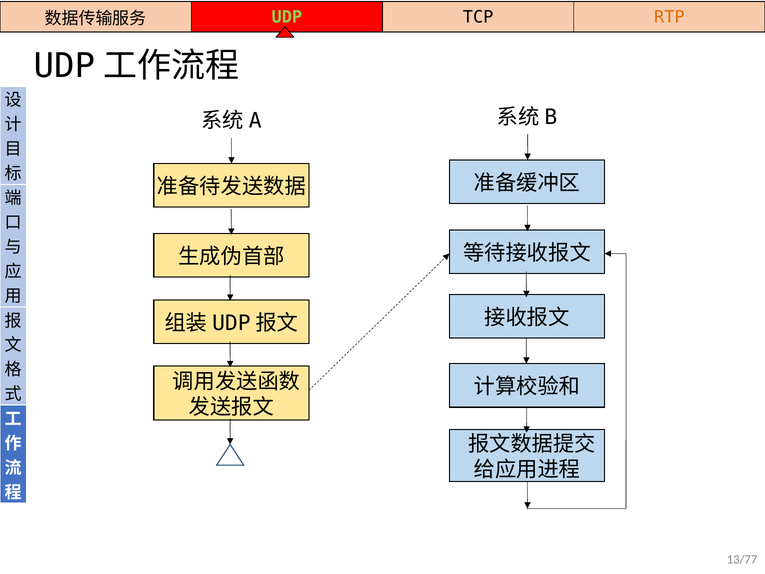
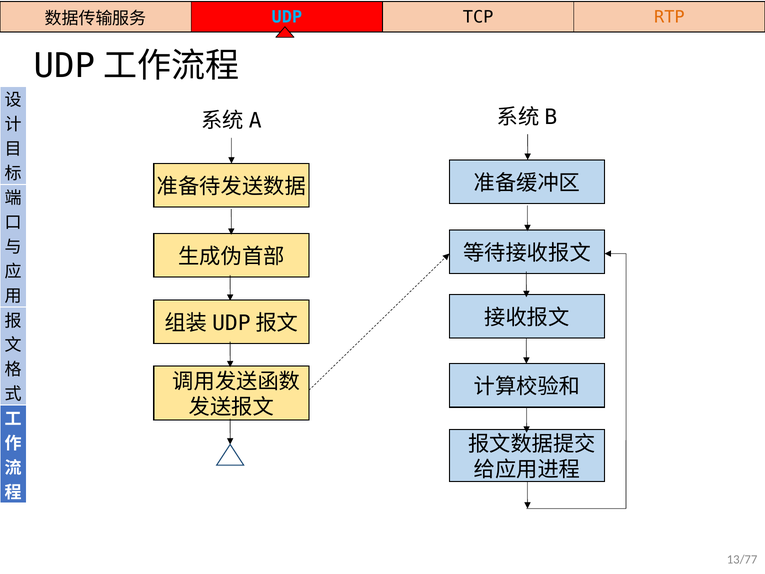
UDP colour: light green -> light blue (287, 17)
